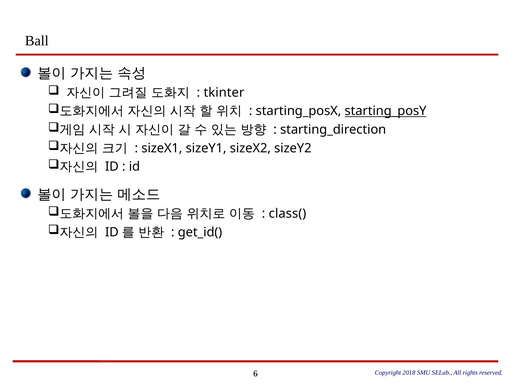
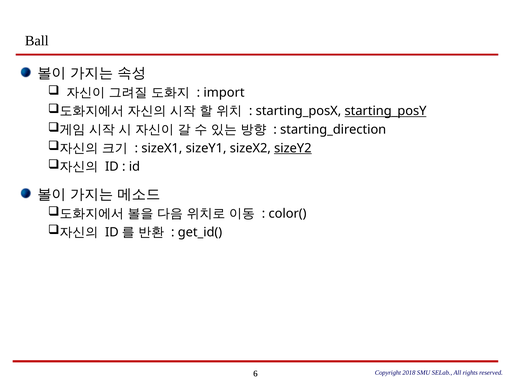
tkinter: tkinter -> import (224, 92)
sizeY2 underline: none -> present (293, 148)
class(: class( -> color( (288, 213)
